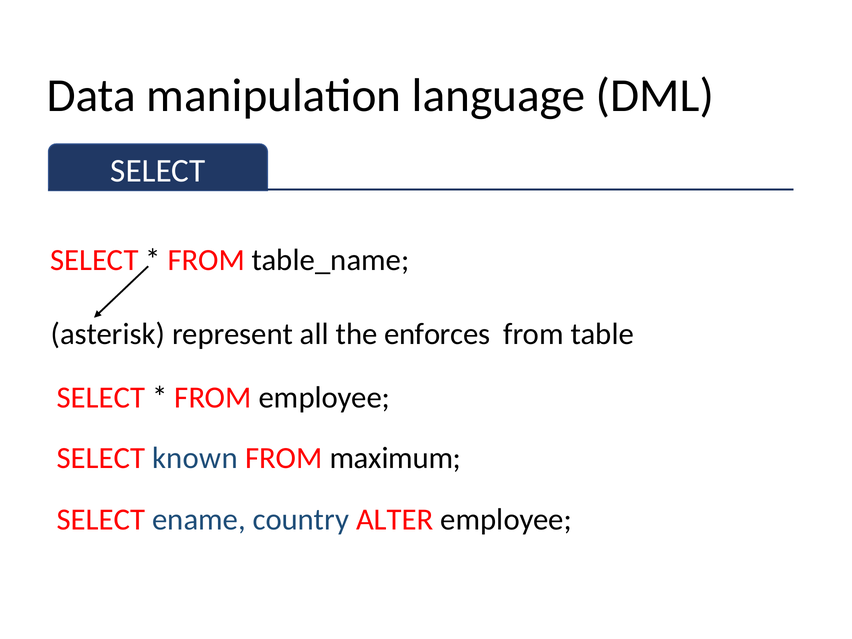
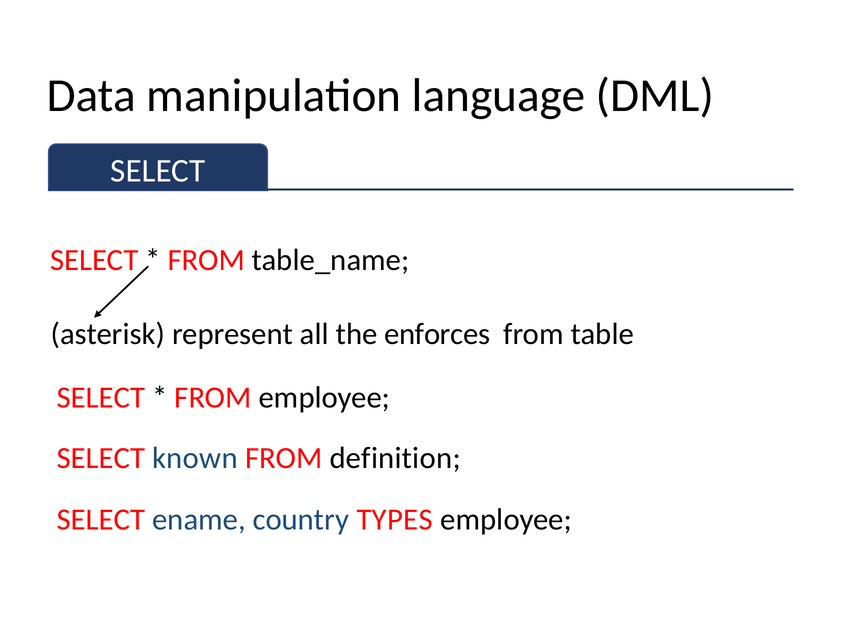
maximum: maximum -> definition (395, 458)
ALTER: ALTER -> TYPES (395, 520)
